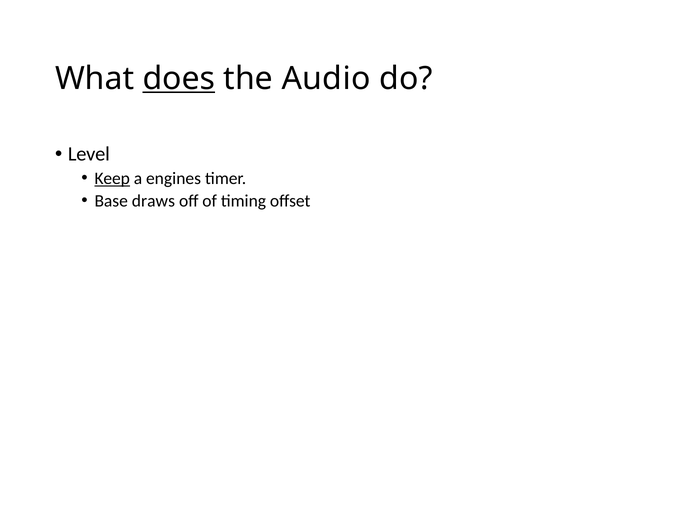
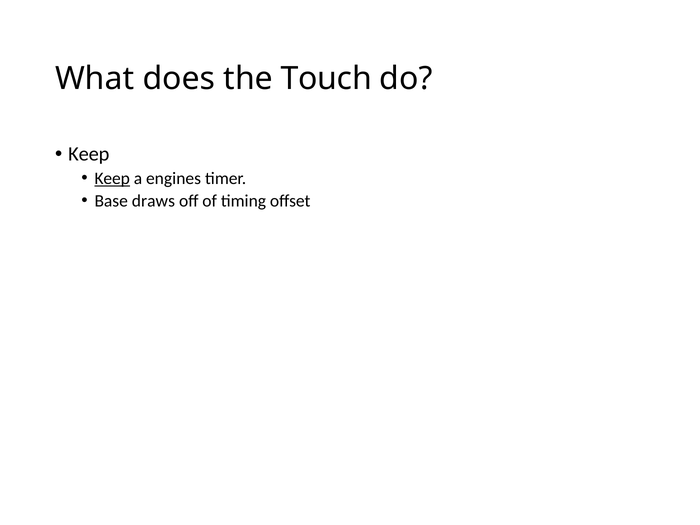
does underline: present -> none (179, 78)
Audio: Audio -> Touch (326, 78)
Level: Level -> Keep (89, 154)
